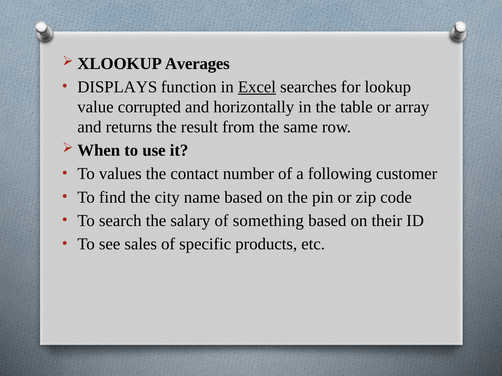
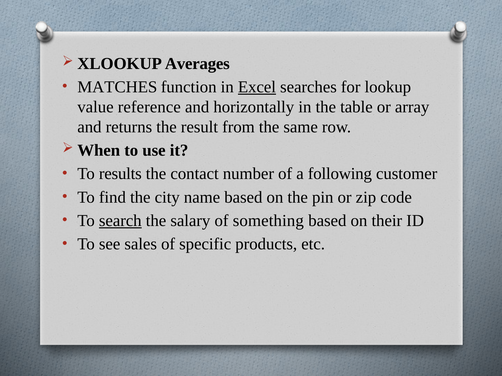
DISPLAYS: DISPLAYS -> MATCHES (117, 87)
corrupted: corrupted -> reference (149, 107)
values: values -> results (120, 174)
search underline: none -> present (120, 221)
